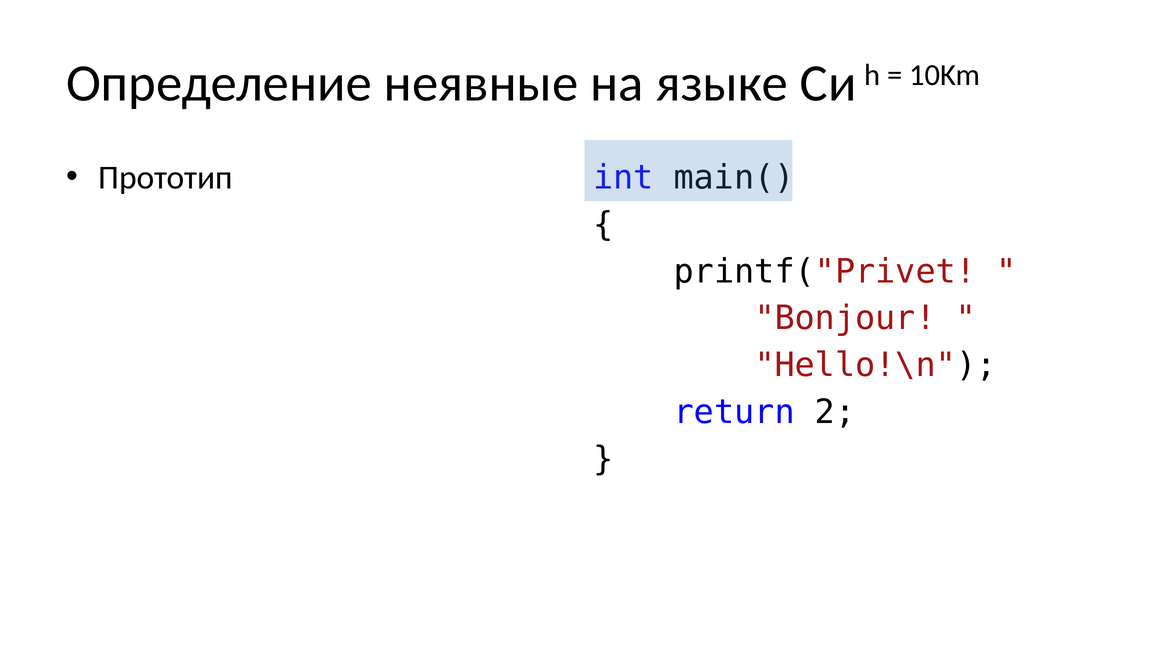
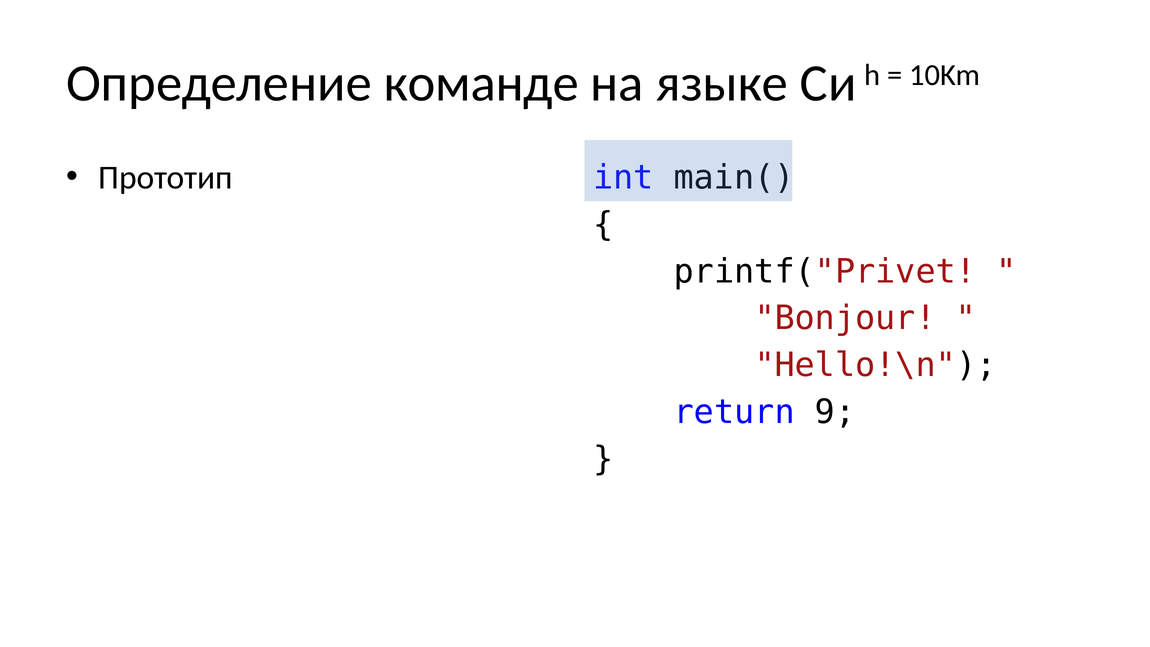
неявные: неявные -> команде (481, 83)
2: 2 -> 9 (835, 412)
